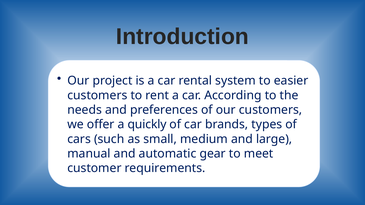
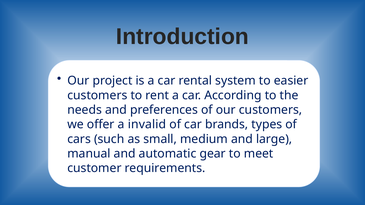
quickly: quickly -> invalid (147, 125)
